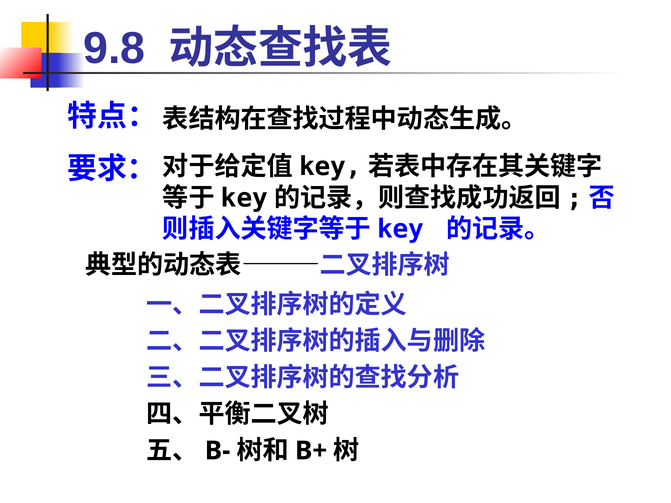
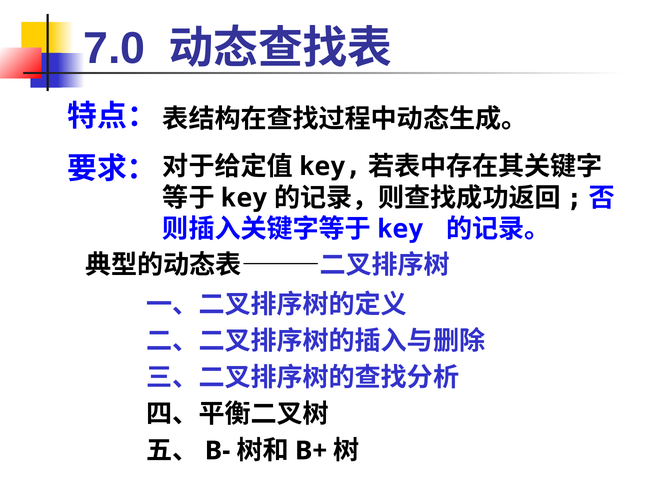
9.8: 9.8 -> 7.0 (114, 48)
